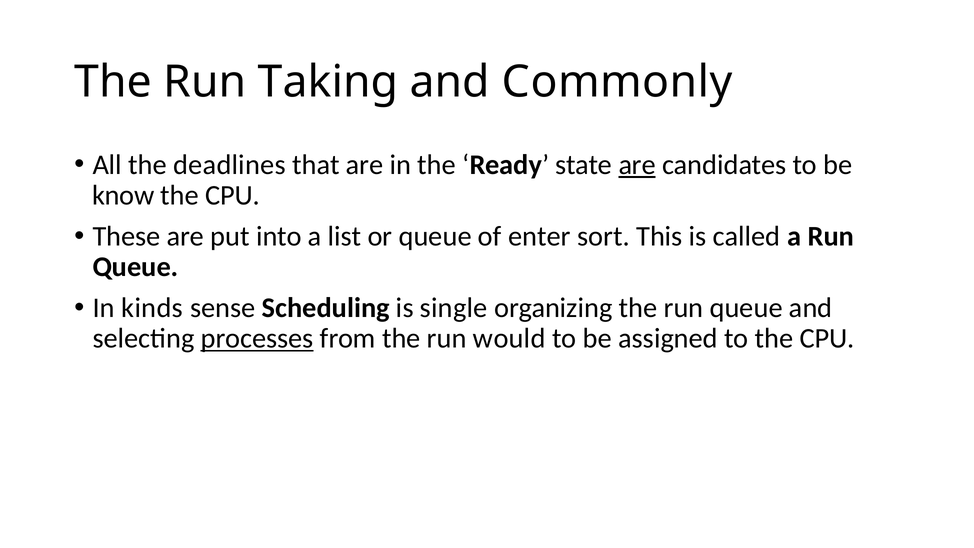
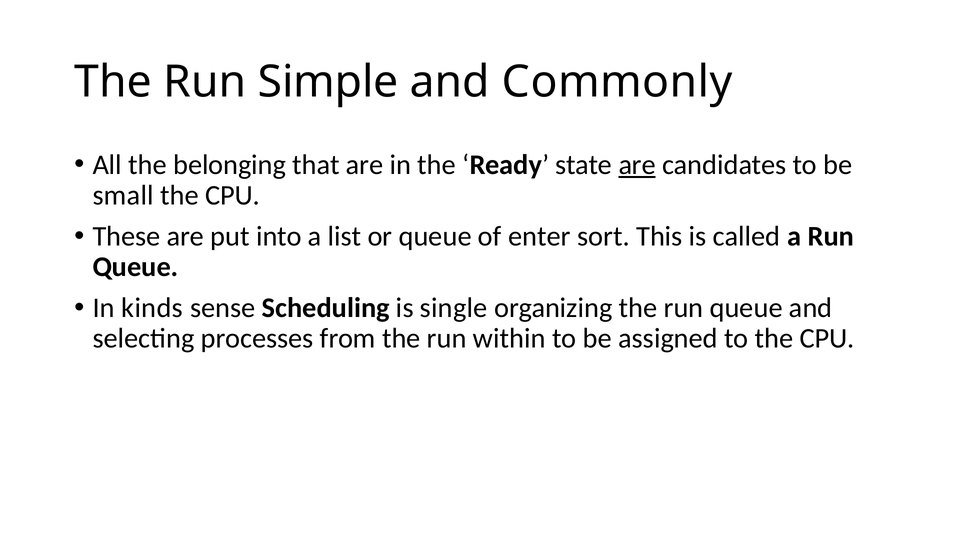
Taking: Taking -> Simple (328, 82)
deadlines: deadlines -> belonging (230, 165)
know: know -> small (123, 195)
processes underline: present -> none (257, 338)
would: would -> within (509, 338)
